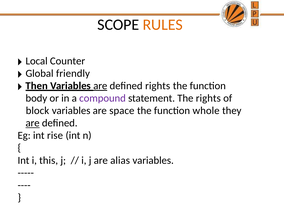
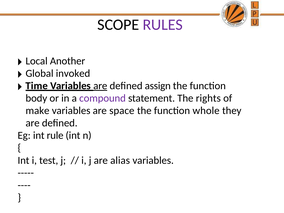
RULES colour: orange -> purple (163, 25)
Counter: Counter -> Another (68, 61)
friendly: friendly -> invoked (73, 73)
Then: Then -> Time (37, 86)
defined rights: rights -> assign (158, 86)
block: block -> make (37, 111)
are underline: present -> none (33, 123)
rise: rise -> rule (55, 135)
this: this -> test (49, 160)
